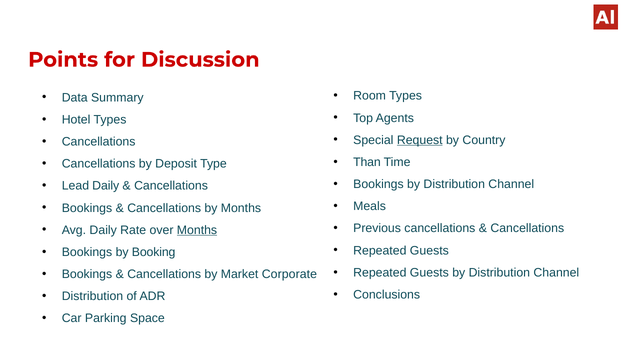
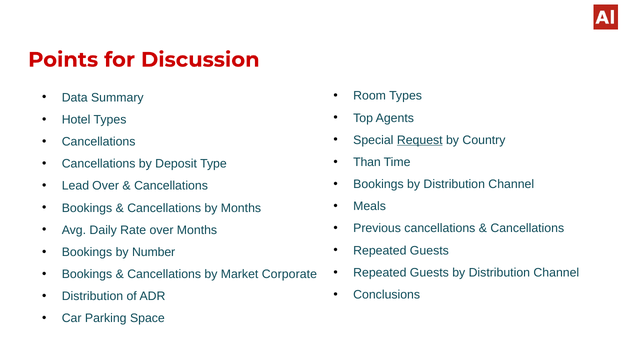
Lead Daily: Daily -> Over (106, 186)
Months underline: present -> none (197, 230)
Booking: Booking -> Number (154, 252)
